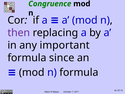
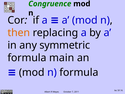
then colour: purple -> orange (19, 33)
important: important -> symmetric (65, 45)
since: since -> main (62, 58)
